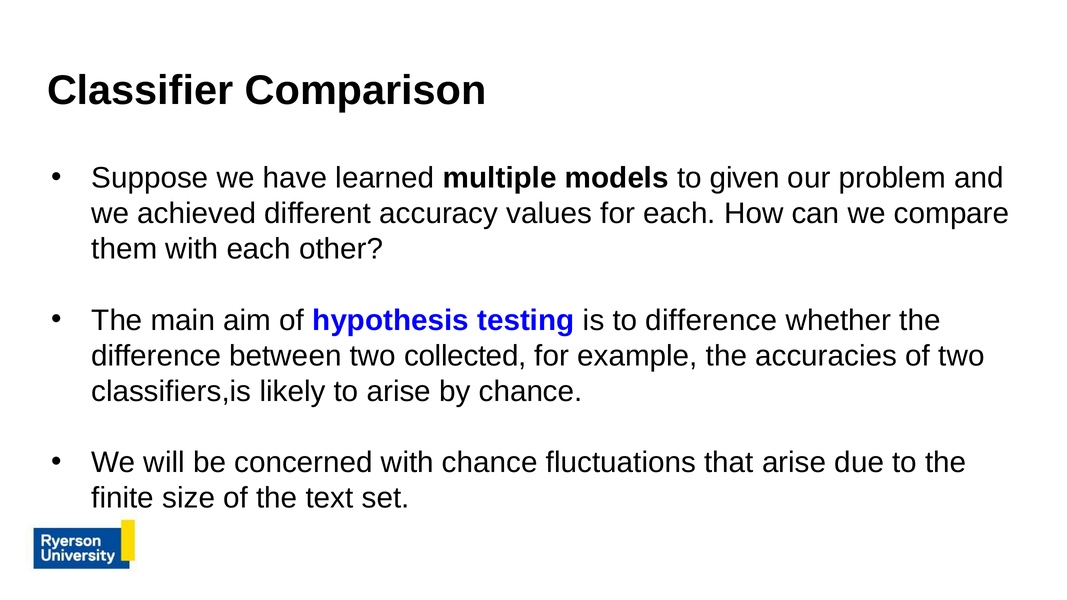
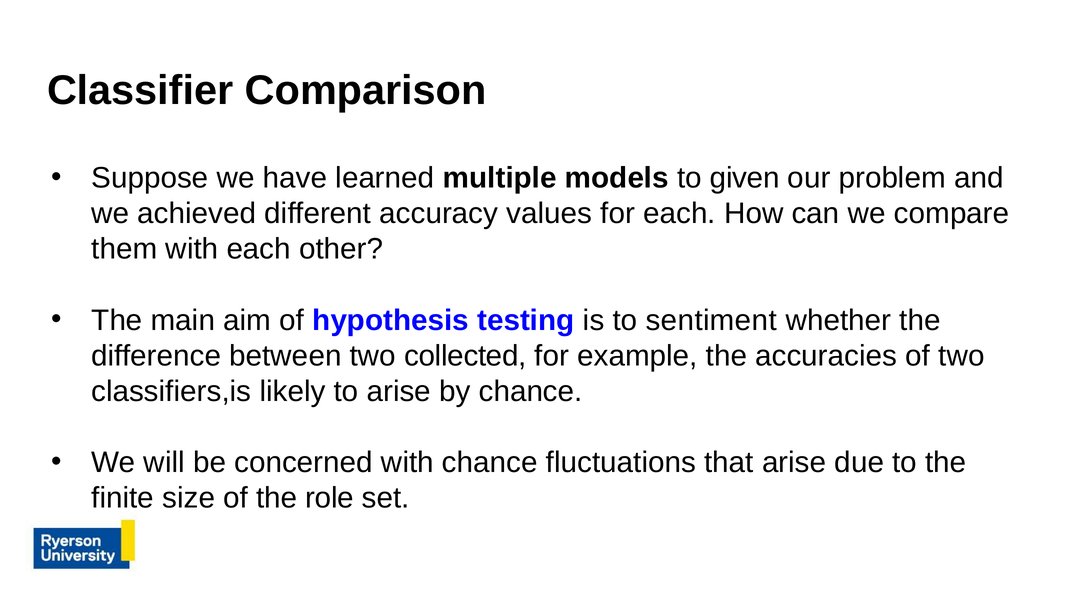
to difference: difference -> sentiment (711, 320)
text: text -> role (330, 498)
